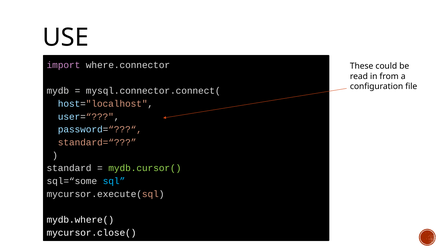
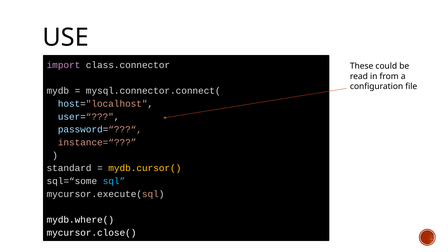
where.connector: where.connector -> class.connector (128, 65)
standard=“: standard=“ -> instance=“ (97, 142)
mydb.cursor( colour: light green -> yellow (145, 168)
